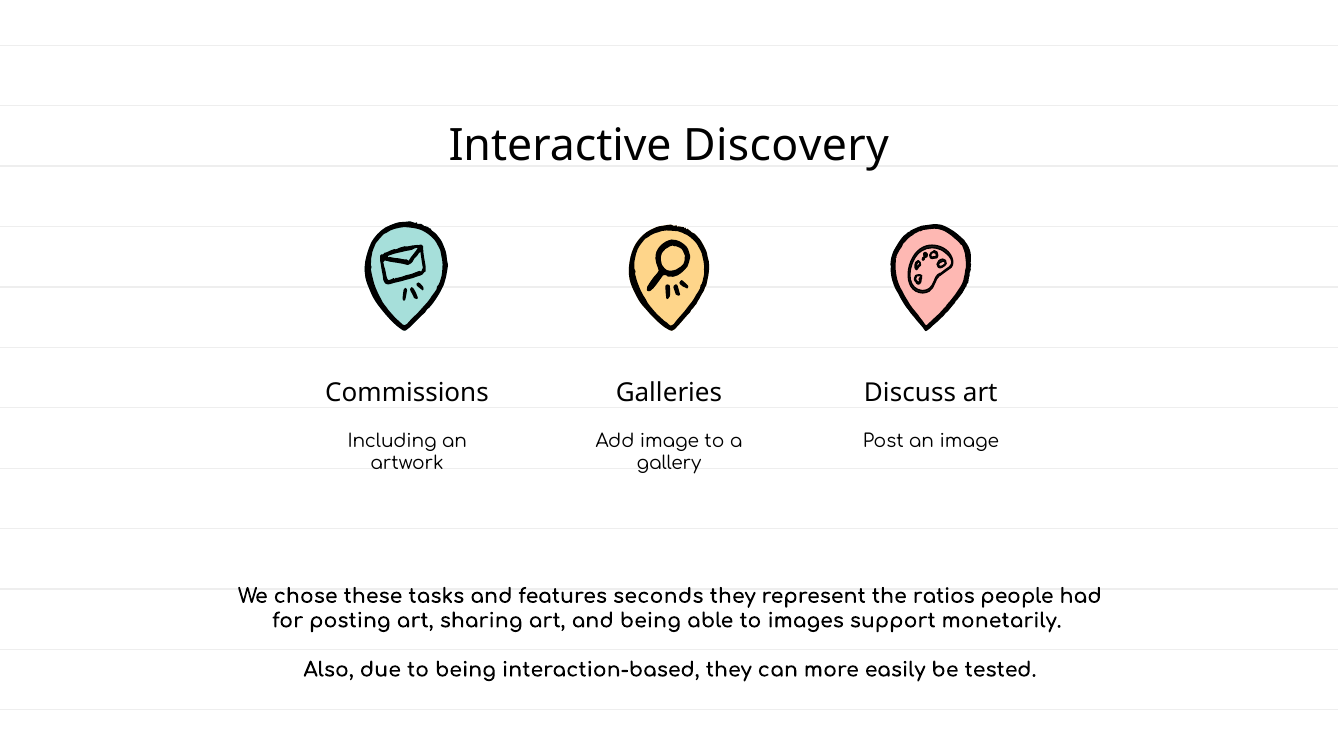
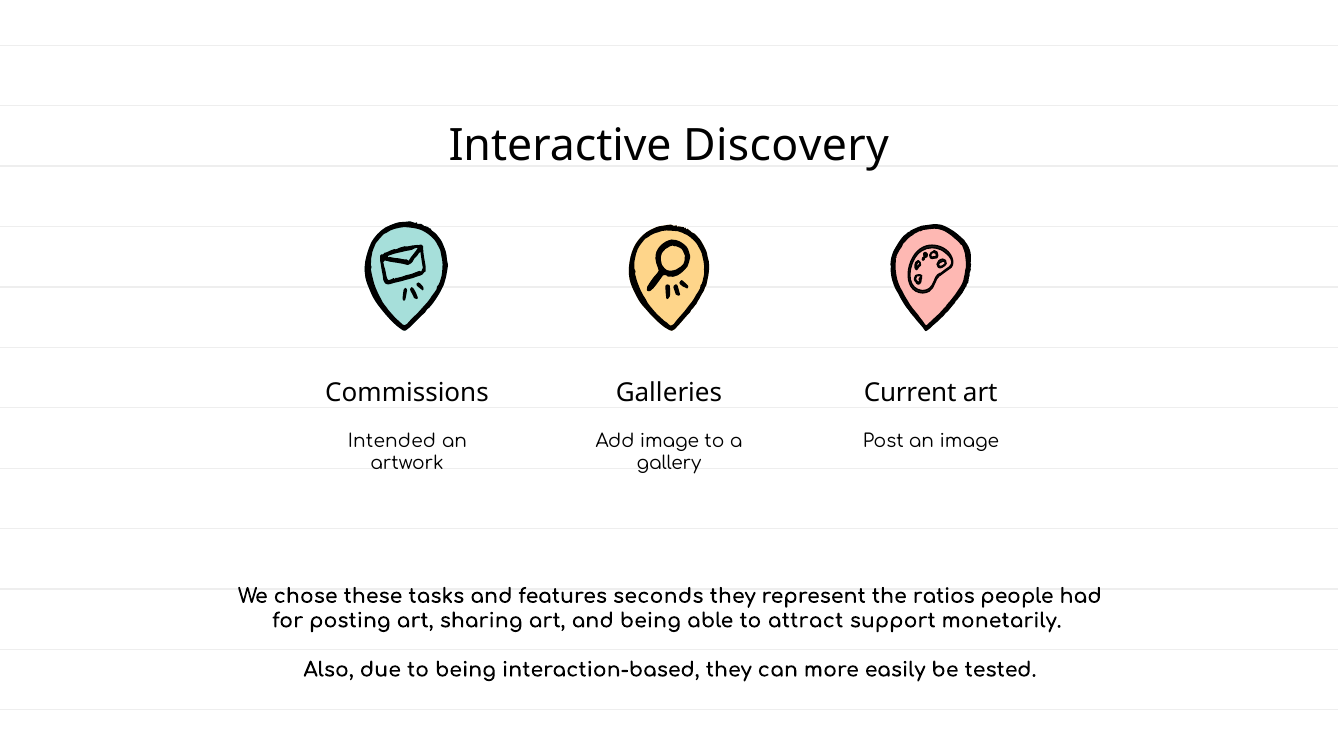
Discuss: Discuss -> Current (910, 393)
Including: Including -> Intended (392, 441)
images: images -> attract (806, 620)
